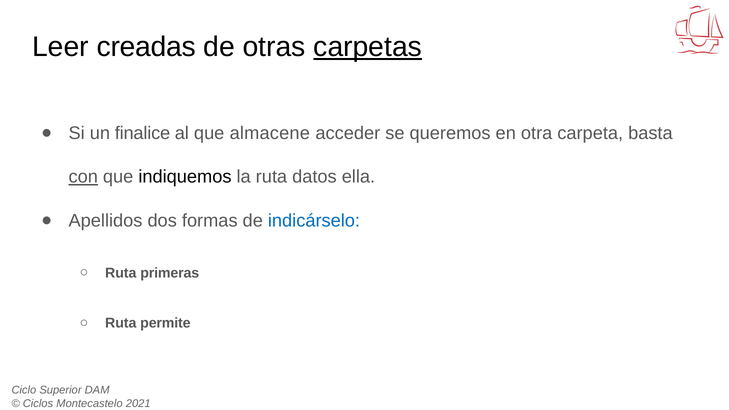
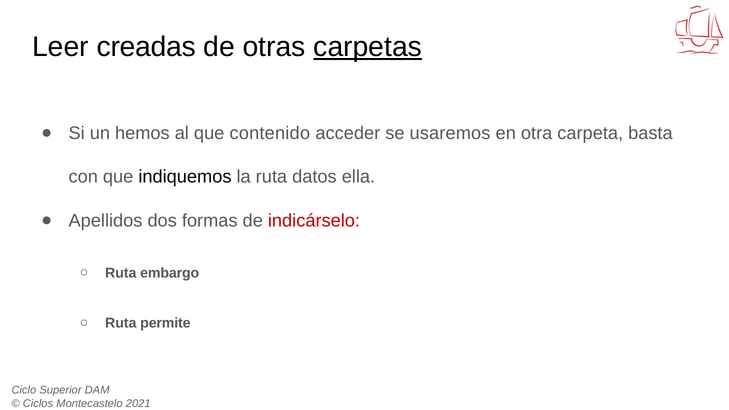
finalice: finalice -> hemos (142, 133)
almacene: almacene -> contenido (270, 133)
queremos: queremos -> usaremos (450, 133)
con underline: present -> none (83, 177)
indicárselo colour: blue -> red (314, 221)
primeras: primeras -> embargo (170, 273)
